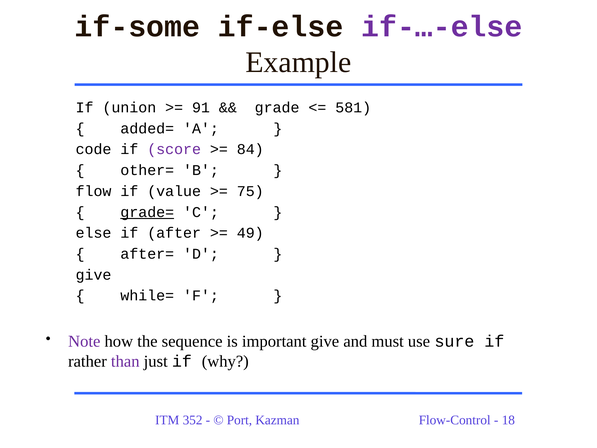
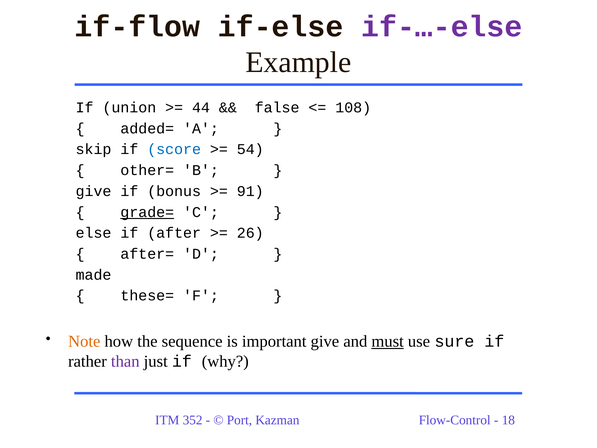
if-some: if-some -> if-flow (137, 26)
91: 91 -> 44 (201, 108)
grade: grade -> false (277, 108)
581: 581 -> 108 (353, 108)
code: code -> skip (94, 149)
score colour: purple -> blue (174, 149)
84: 84 -> 54 (250, 149)
flow: flow -> give (94, 191)
value: value -> bonus (174, 191)
75: 75 -> 91 (250, 191)
49: 49 -> 26 (250, 233)
give: give -> made (94, 275)
while=: while= -> these= (147, 296)
Note colour: purple -> orange (84, 341)
must underline: none -> present (388, 341)
